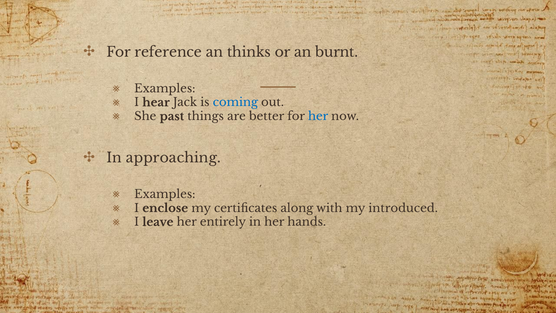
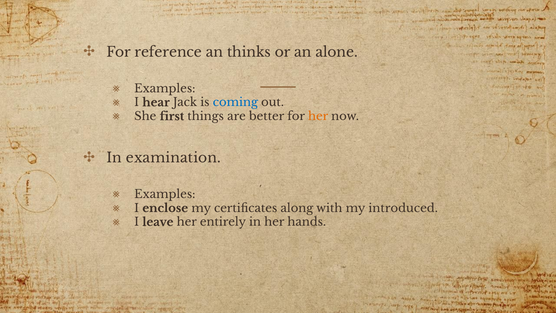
burnt: burnt -> alone (337, 52)
past: past -> first (172, 116)
her colour: blue -> orange (318, 116)
approaching: approaching -> examination (173, 158)
